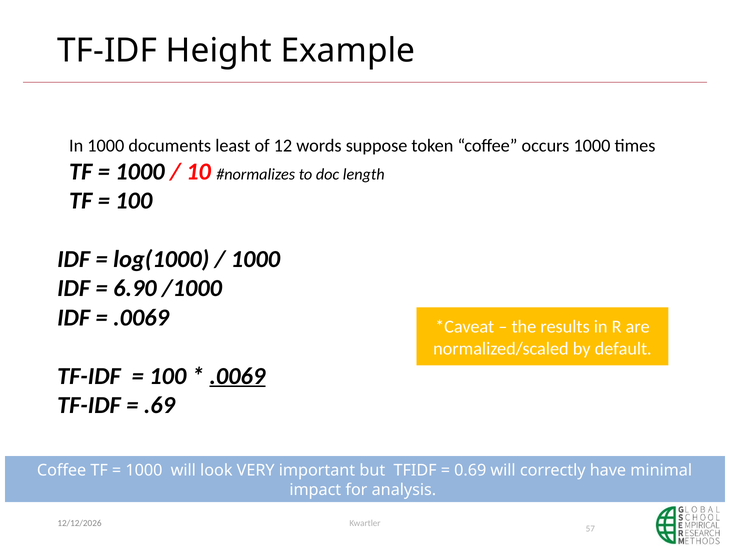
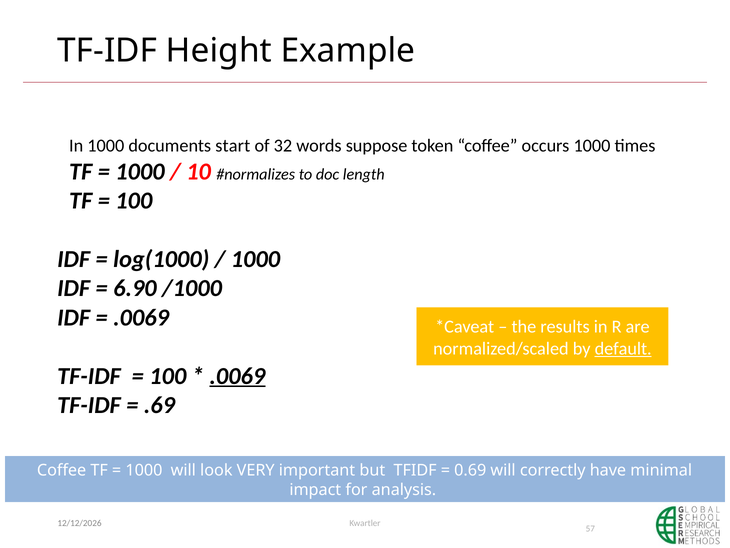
least: least -> start (233, 145)
12: 12 -> 32 (283, 145)
default underline: none -> present (623, 348)
